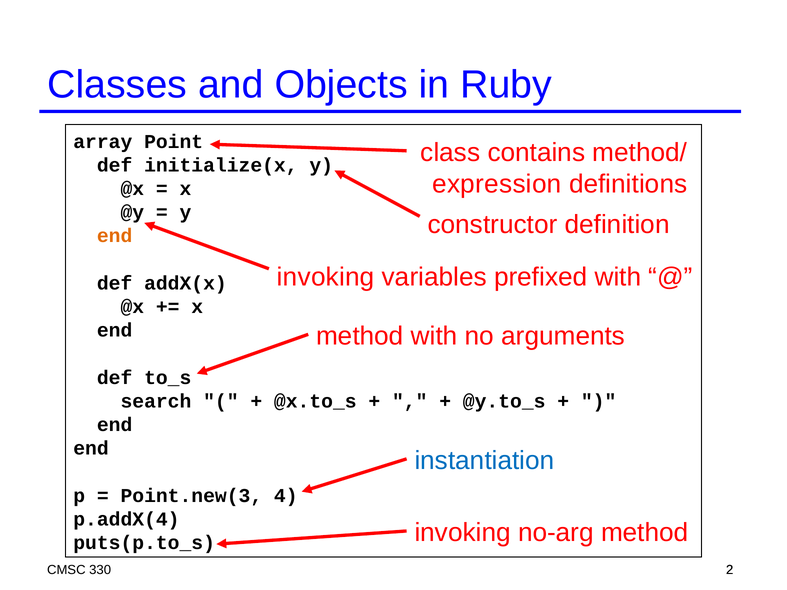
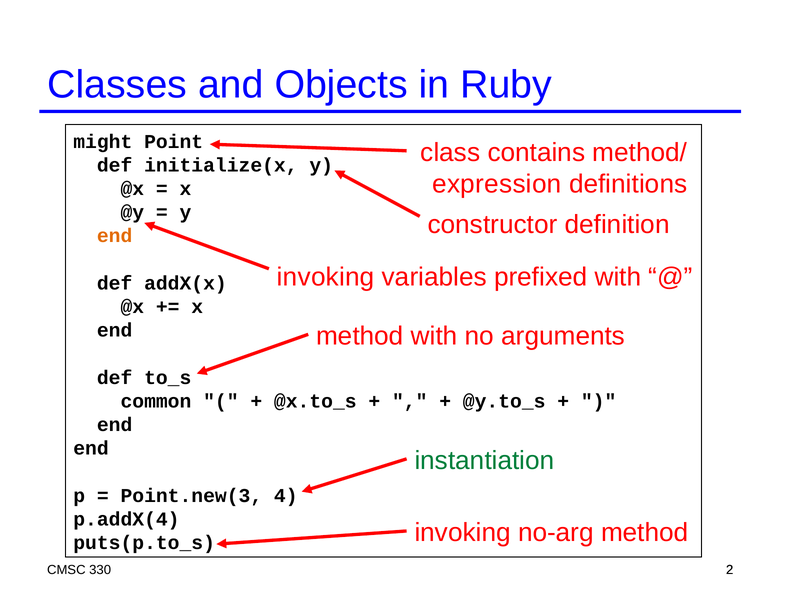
array: array -> might (103, 142)
search: search -> common (156, 401)
instantiation colour: blue -> green (485, 461)
